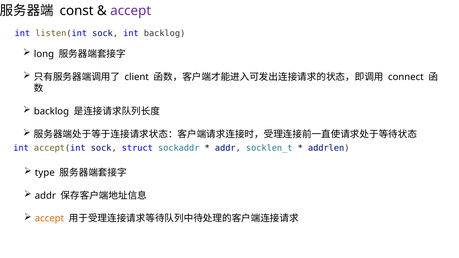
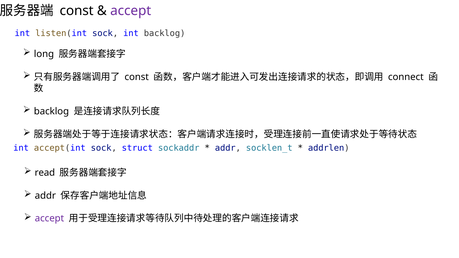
client: client -> const (137, 77)
type: type -> read (45, 173)
accept colour: orange -> purple (49, 219)
